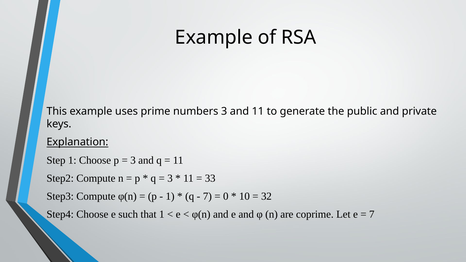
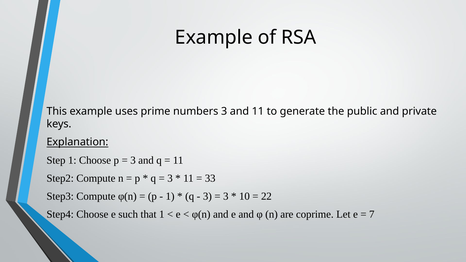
7: 7 -> 3 (207, 196)
0: 0 -> 3 (226, 196)
32: 32 -> 22 (266, 196)
